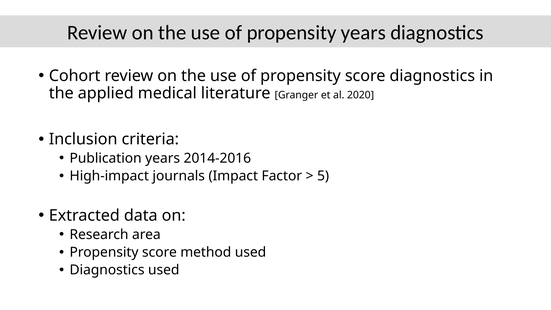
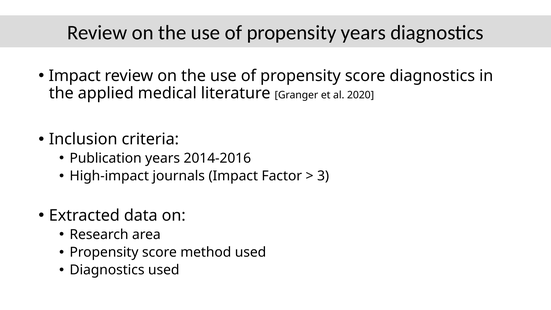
Cohort: Cohort -> Impact (75, 76)
5: 5 -> 3 (323, 176)
